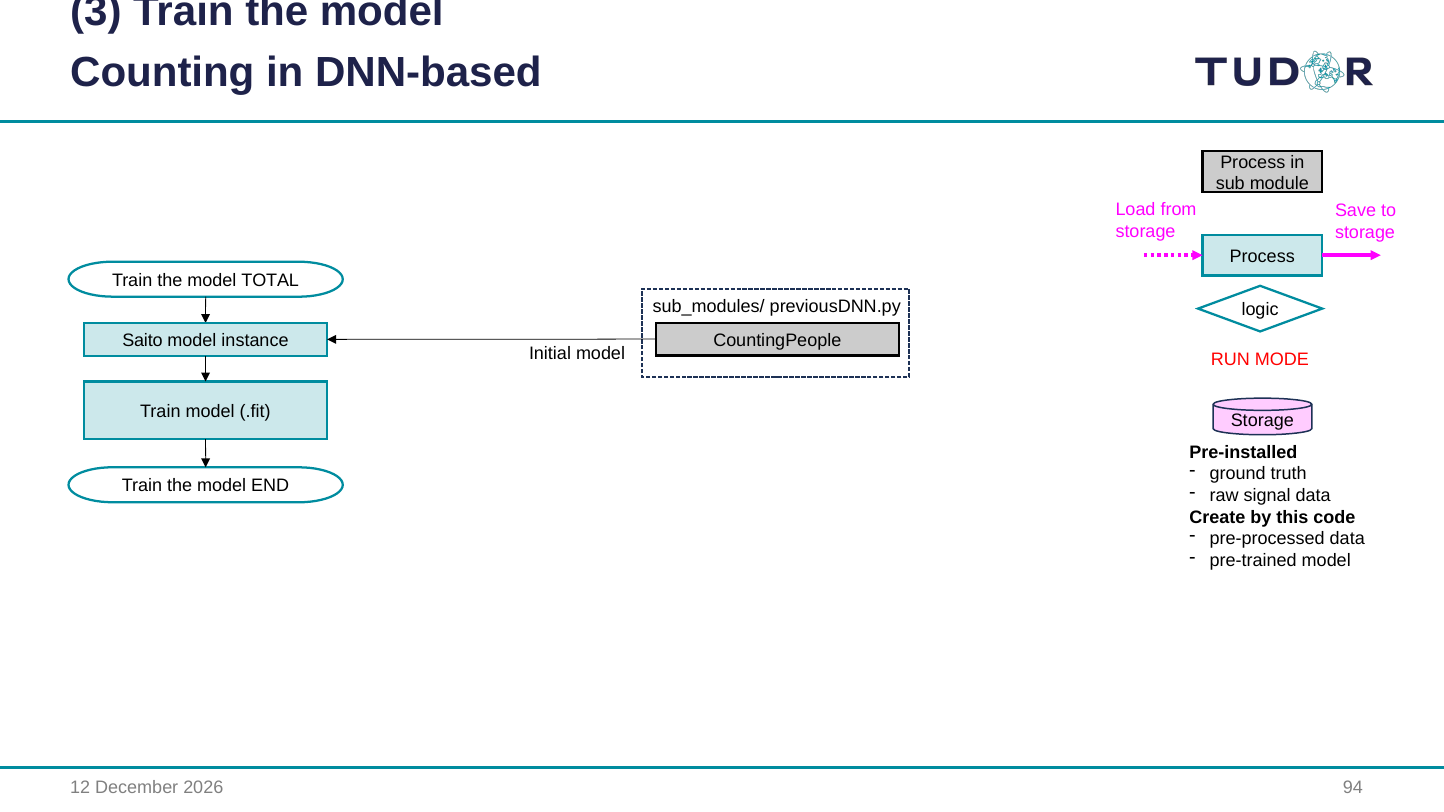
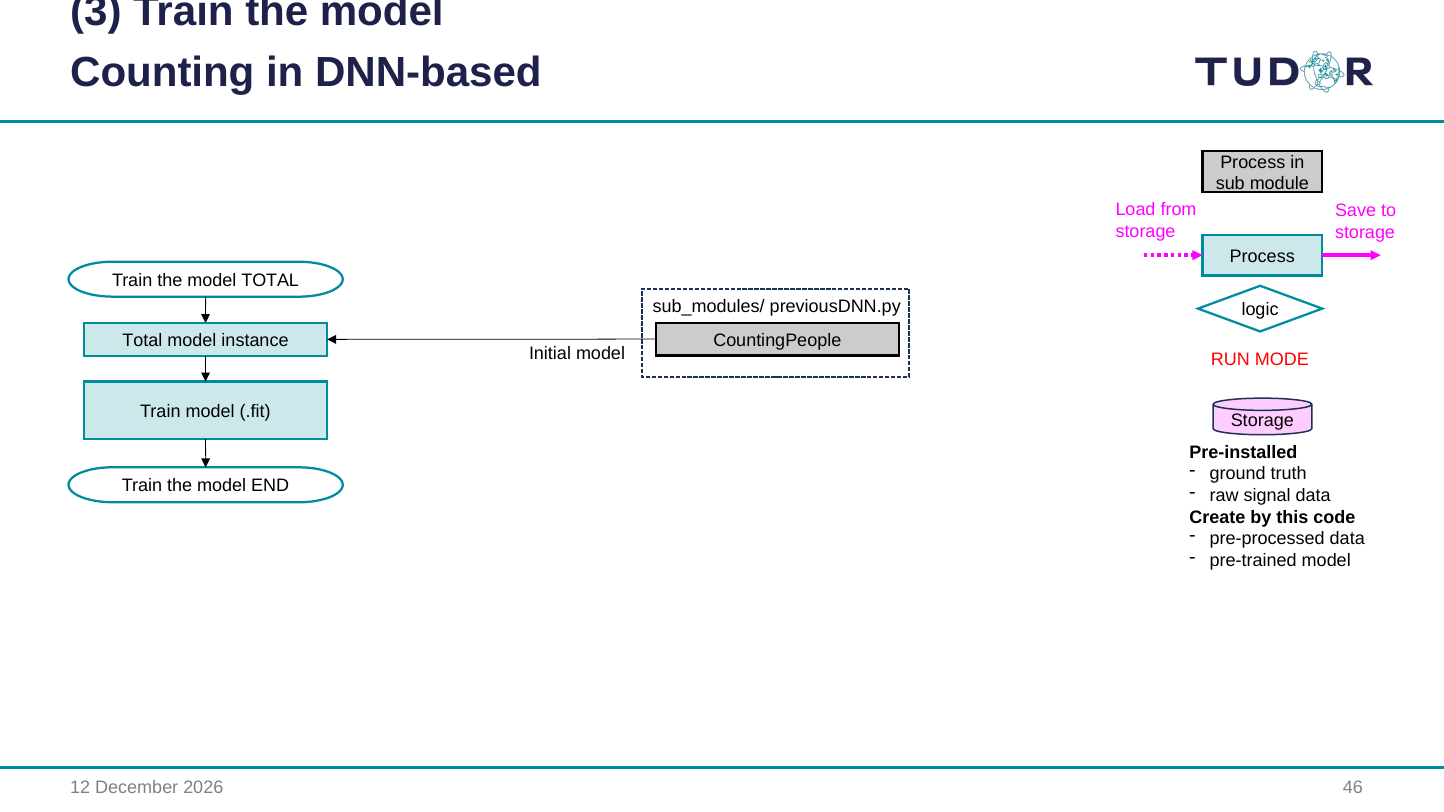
Saito: Saito -> Total (142, 341)
94: 94 -> 46 (1353, 788)
